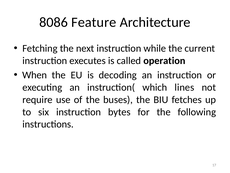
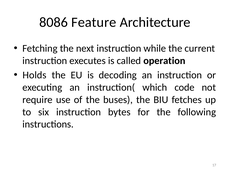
When: When -> Holds (34, 75)
lines: lines -> code (184, 87)
